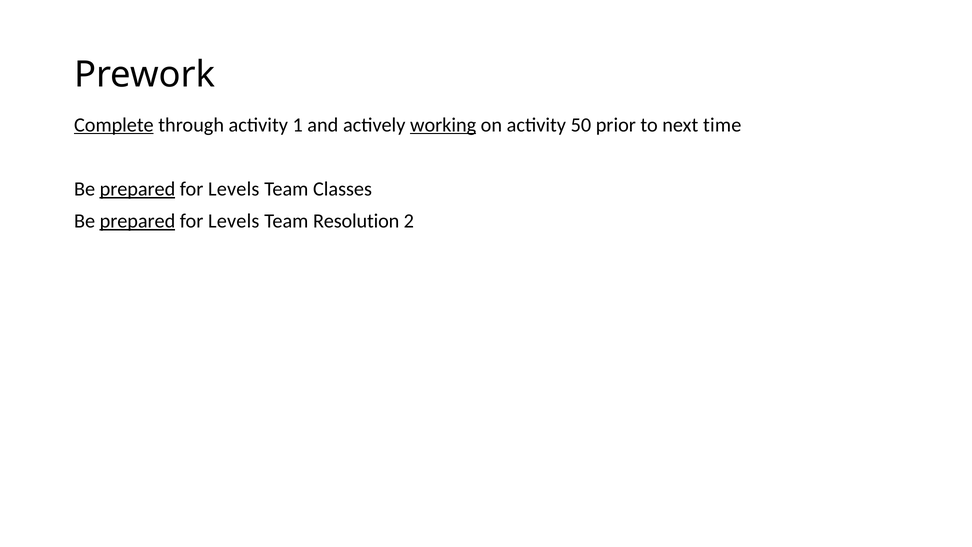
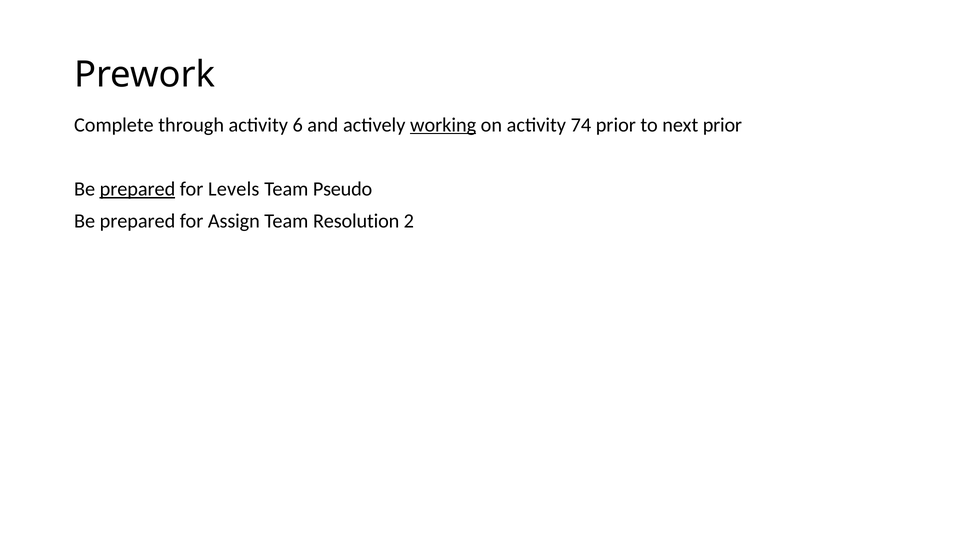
Complete underline: present -> none (114, 125)
1: 1 -> 6 (298, 125)
50: 50 -> 74 (581, 125)
next time: time -> prior (722, 125)
Classes: Classes -> Pseudo (343, 189)
prepared underline: present -> none (137, 221)
Levels: Levels -> Assign (234, 221)
